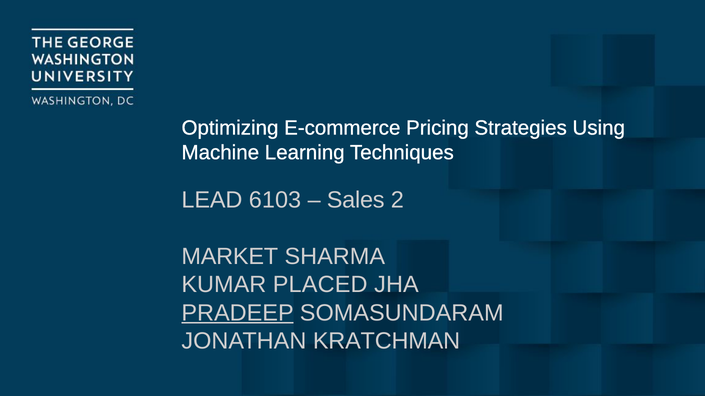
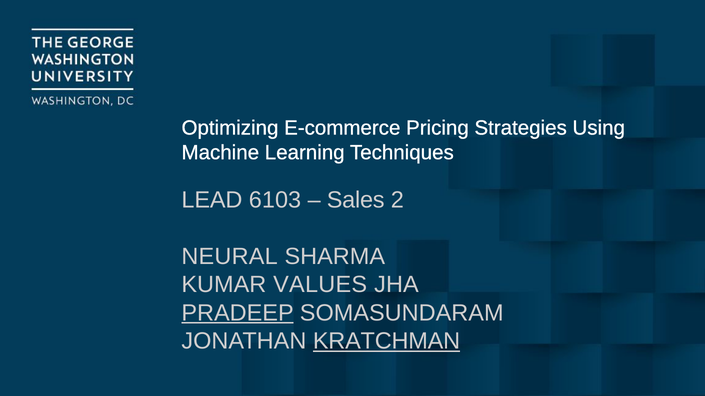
MARKET: MARKET -> NEURAL (230, 257)
PLACED: PLACED -> VALUES (320, 285)
KRATCHMAN underline: none -> present (387, 341)
